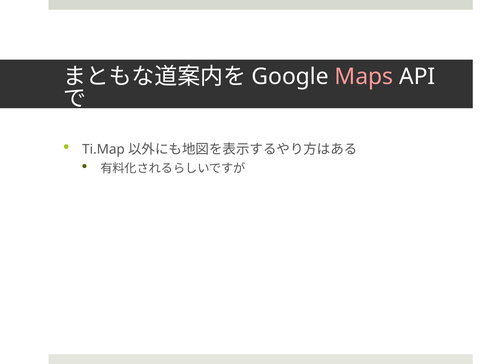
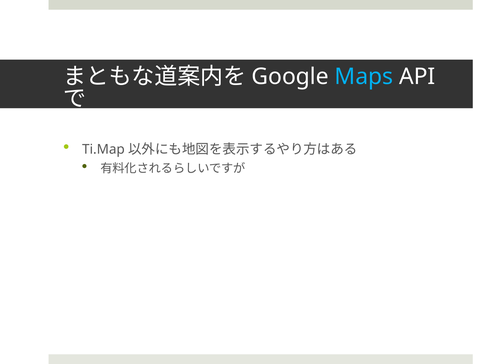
Maps colour: pink -> light blue (364, 76)
